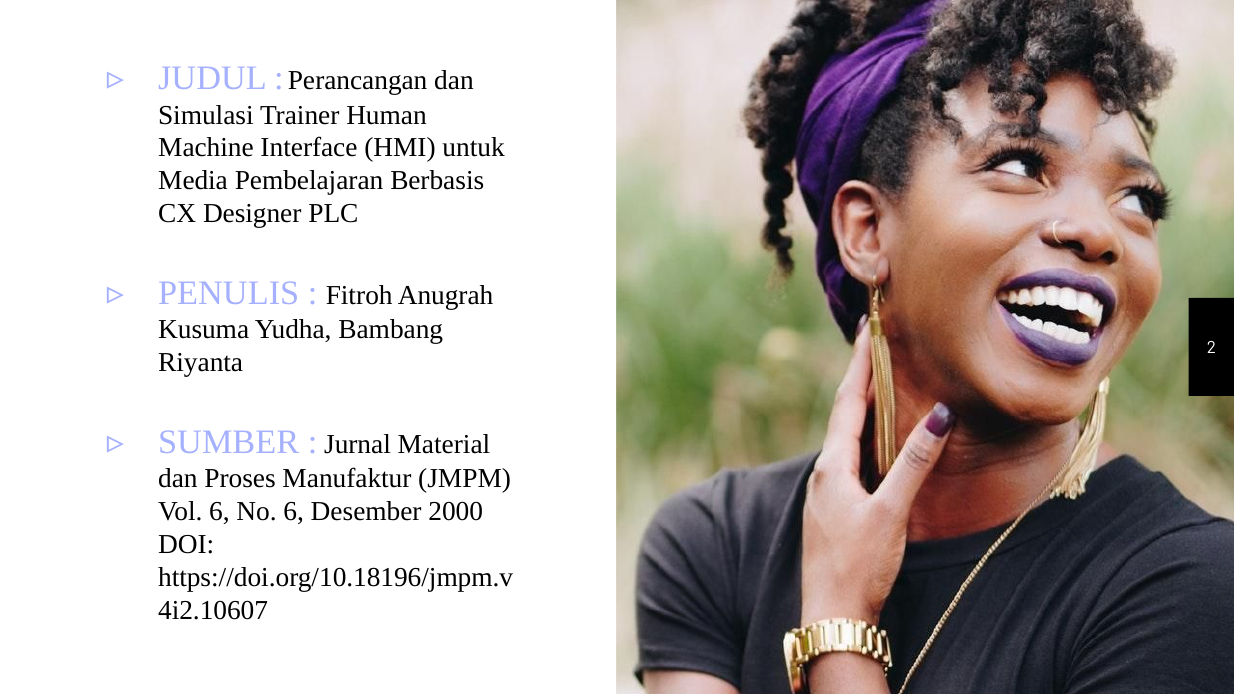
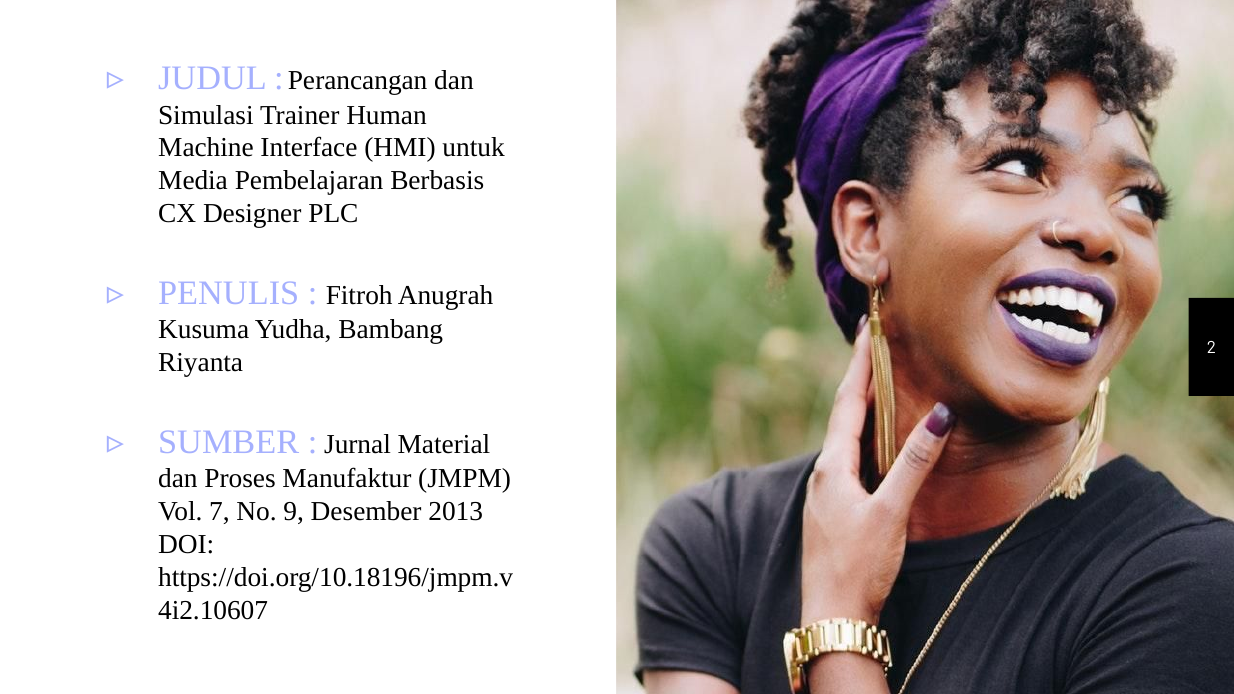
Vol 6: 6 -> 7 (219, 512)
No 6: 6 -> 9 (294, 512)
2000: 2000 -> 2013 (456, 512)
